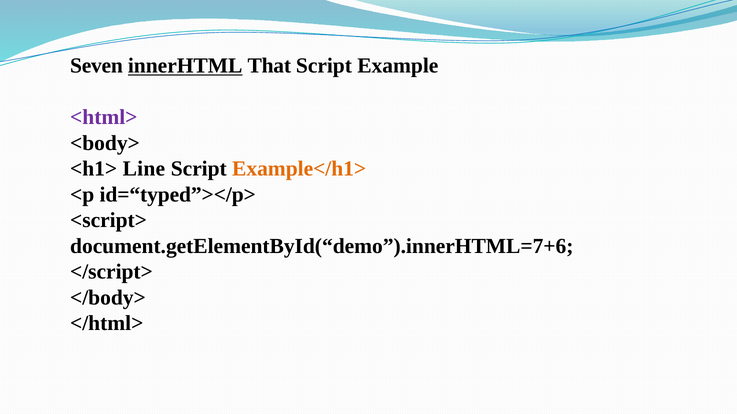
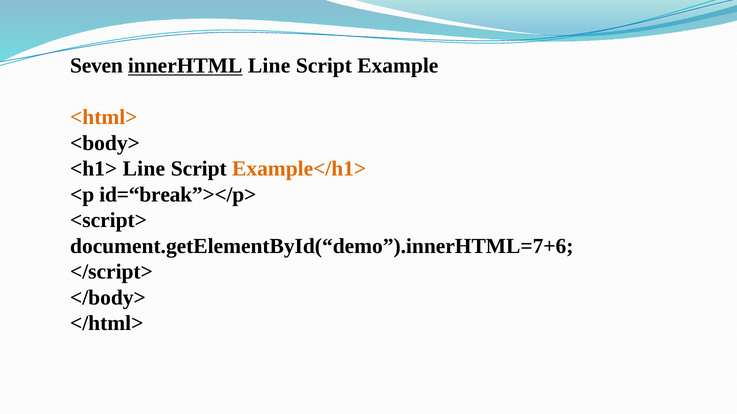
innerHTML That: That -> Line (269, 66)
<html> colour: purple -> orange (104, 117)
id=“typed”></p>: id=“typed”></p> -> id=“break”></p> (178, 195)
